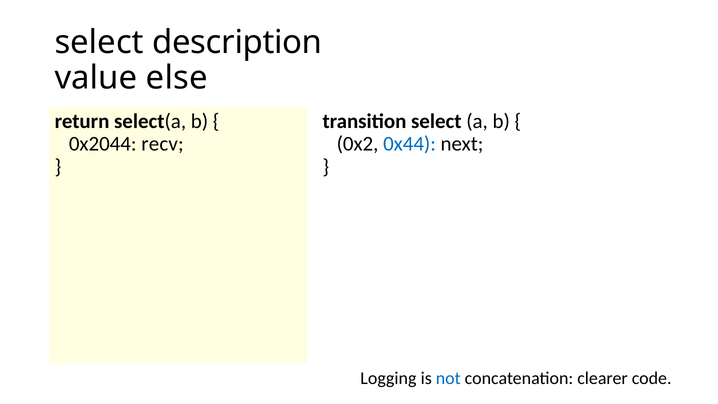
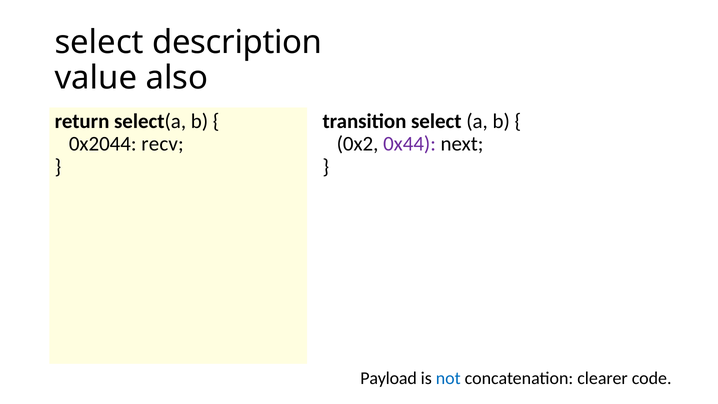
else: else -> also (177, 78)
0x44 colour: blue -> purple (410, 144)
Logging: Logging -> Payload (389, 378)
